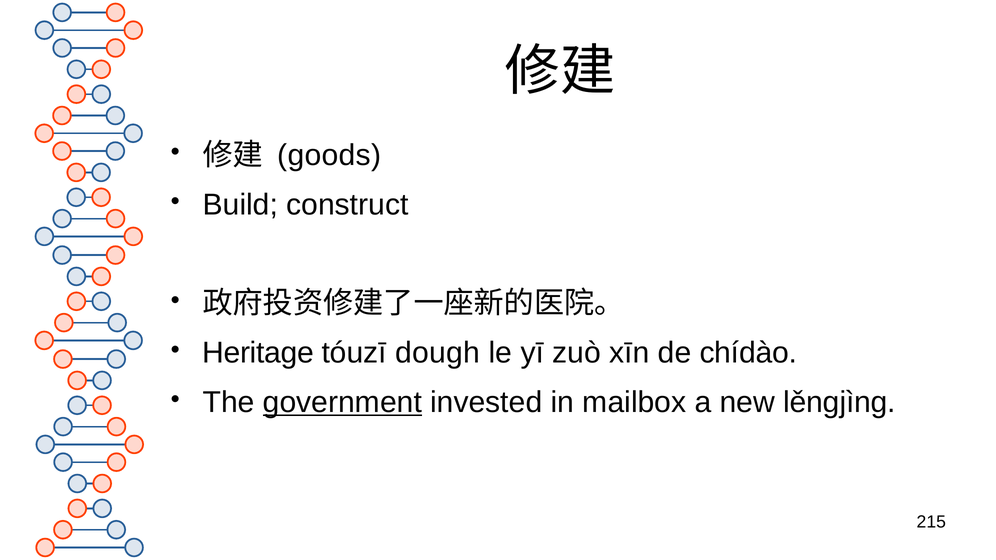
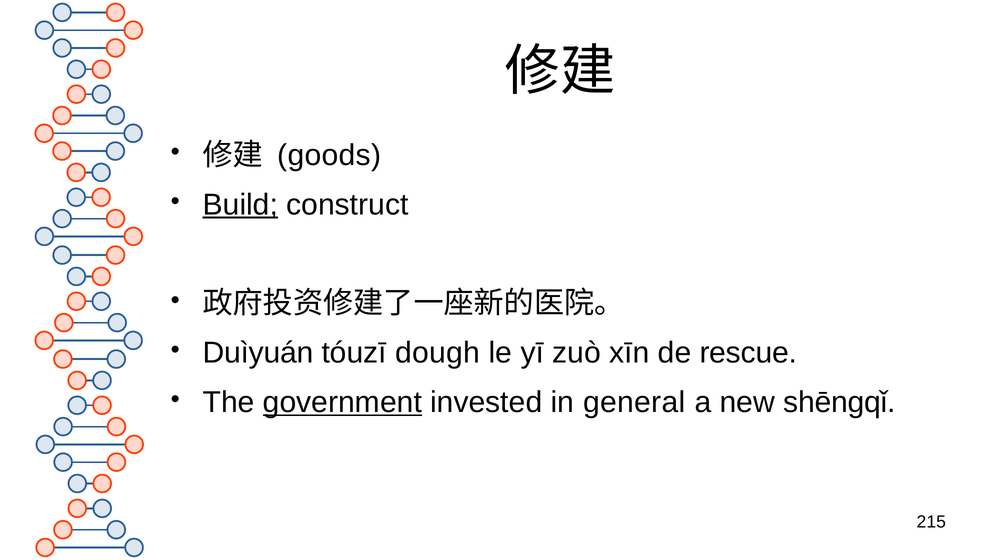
Build underline: none -> present (240, 205)
Heritage: Heritage -> Duìyuán (258, 353)
chídào: chídào -> rescue (748, 353)
mailbox: mailbox -> general (634, 403)
lěngjìng: lěngjìng -> shēngqǐ (839, 403)
